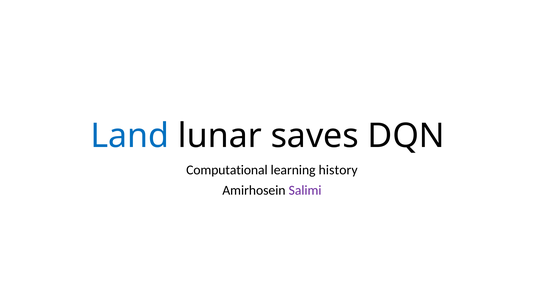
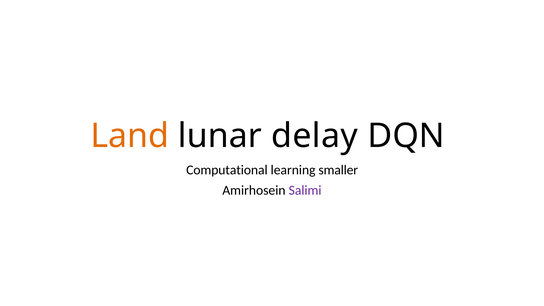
Land colour: blue -> orange (130, 136)
saves: saves -> delay (315, 136)
history: history -> smaller (338, 170)
